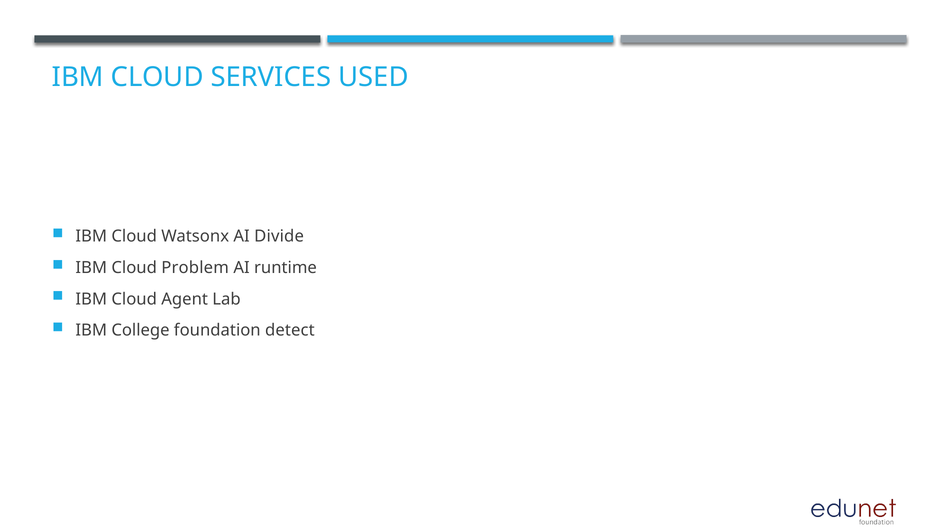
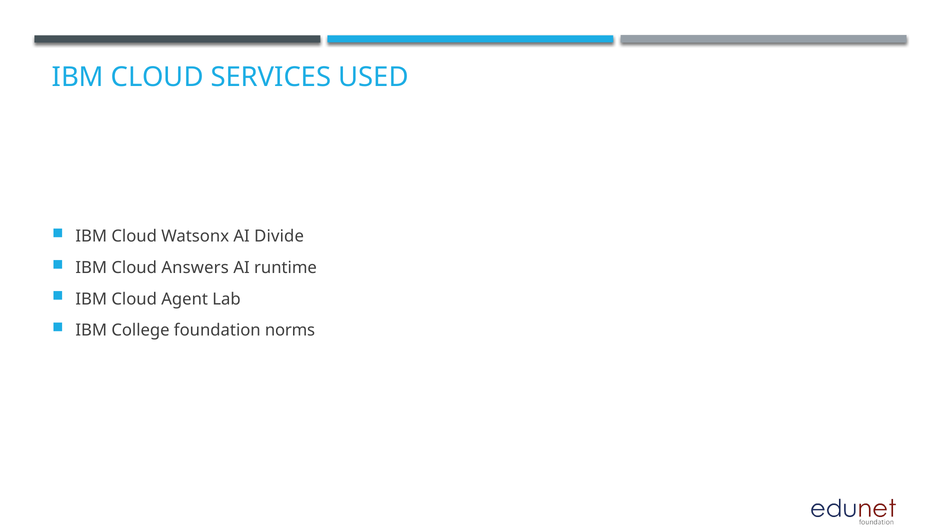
Problem: Problem -> Answers (195, 267)
detect: detect -> norms (290, 330)
